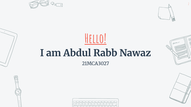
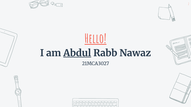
Abdul underline: none -> present (77, 53)
